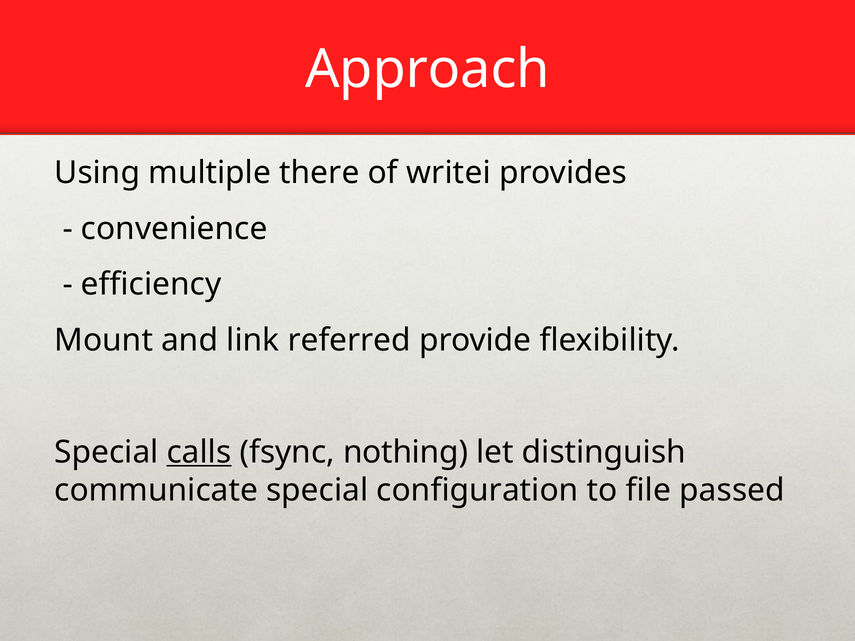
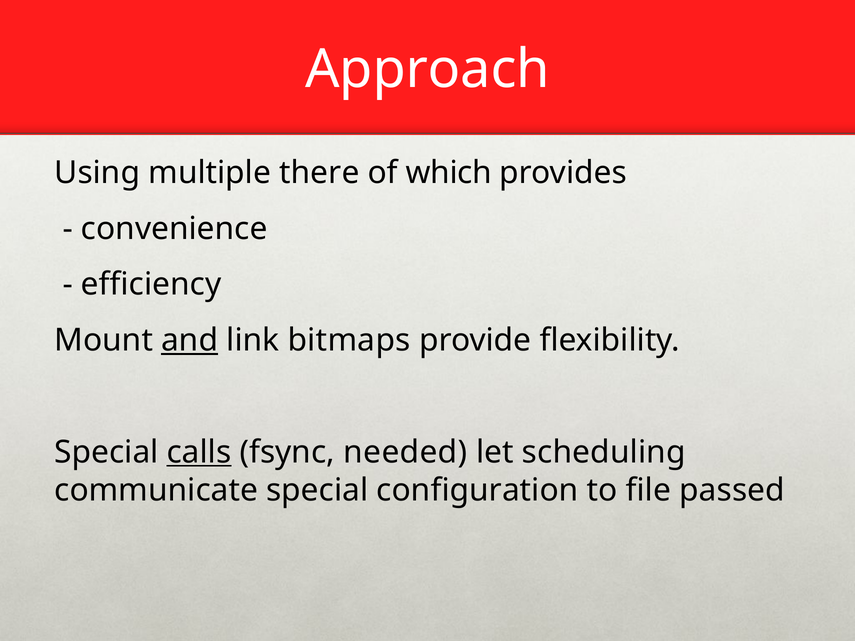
writei: writei -> which (449, 173)
and underline: none -> present (190, 340)
referred: referred -> bitmaps (349, 340)
nothing: nothing -> needed (405, 452)
distinguish: distinguish -> scheduling (604, 452)
